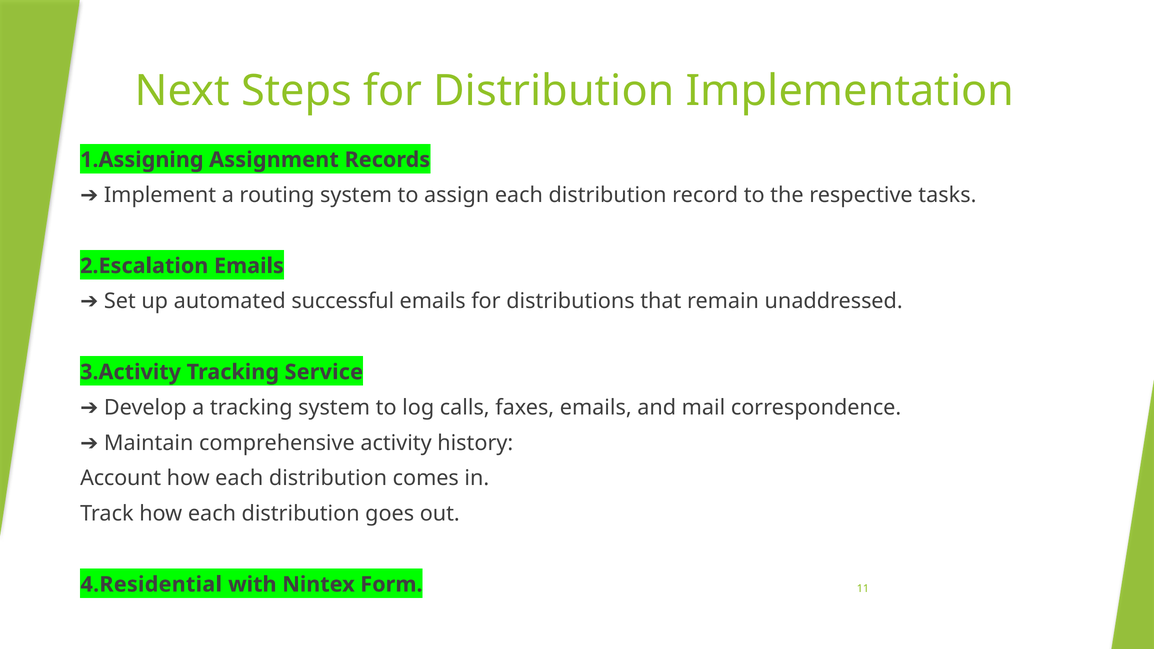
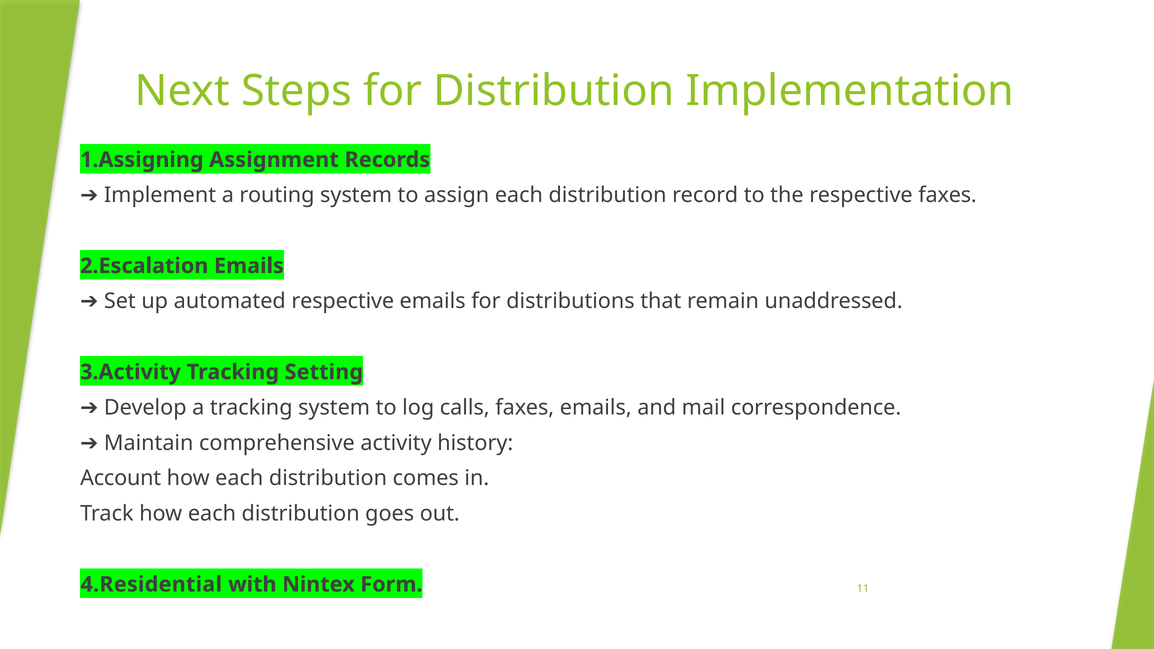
respective tasks: tasks -> faxes (948, 195)
automated successful: successful -> respective (343, 301)
Service: Service -> Setting (324, 372)
